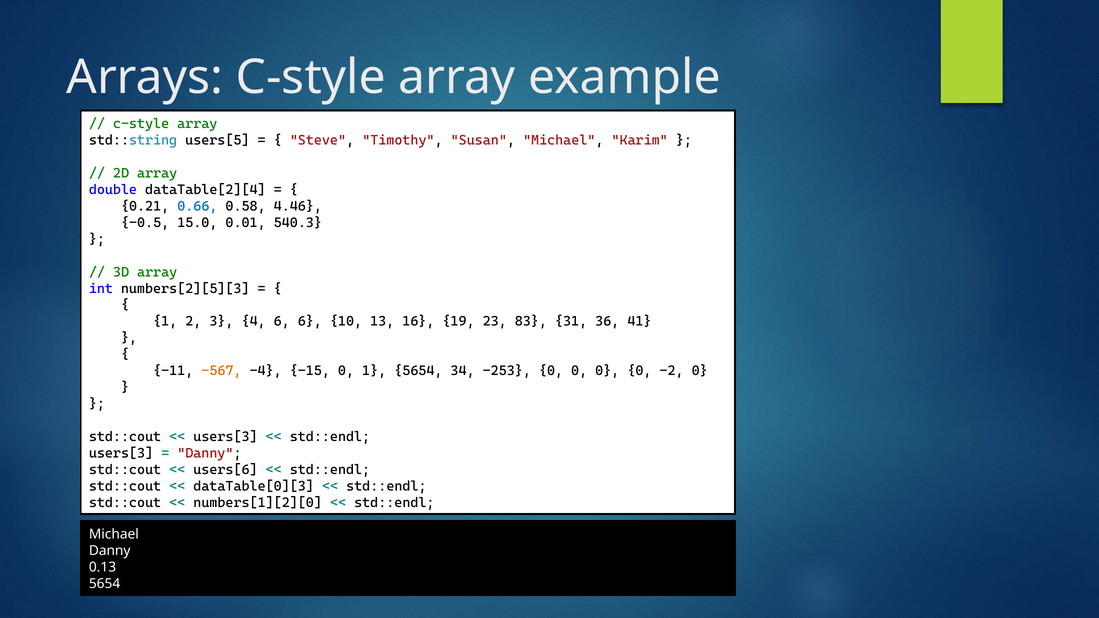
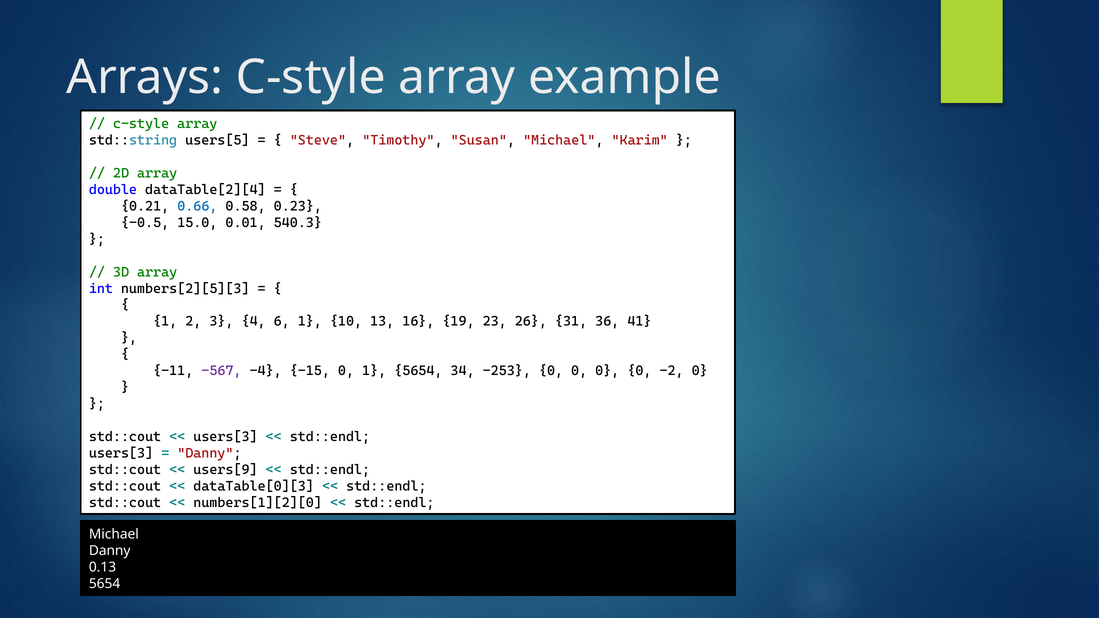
4.46: 4.46 -> 0.23 (298, 206)
6 6: 6 -> 1 (310, 322)
83: 83 -> 26 (531, 322)
-567 colour: orange -> purple (221, 371)
users[6: users[6 -> users[9 (225, 470)
